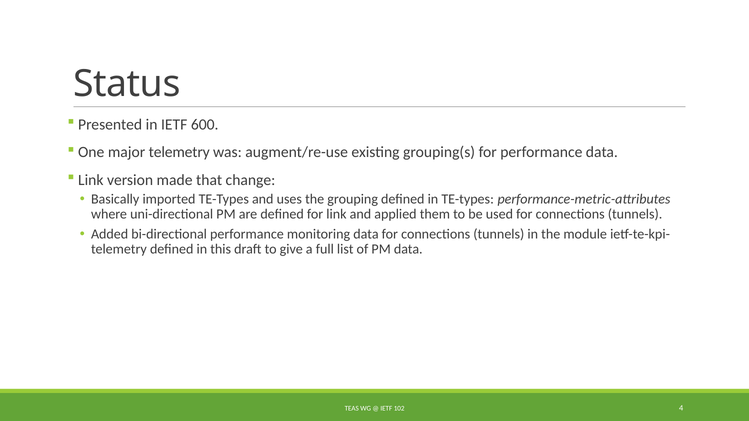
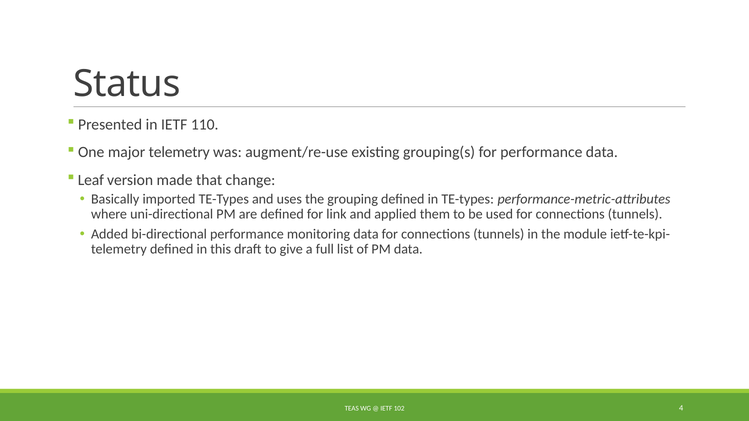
600: 600 -> 110 (205, 125)
Link: Link -> Leaf (91, 180)
